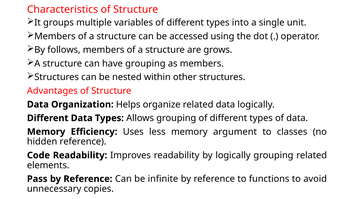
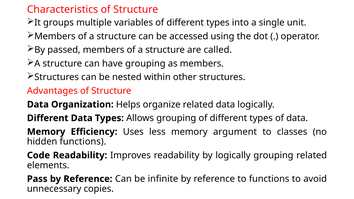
follows: follows -> passed (64, 50)
grows: grows -> called (218, 50)
hidden reference: reference -> functions (83, 142)
